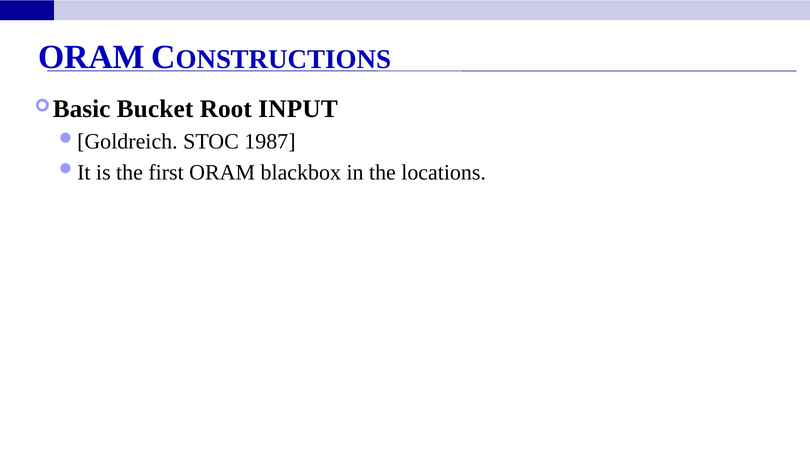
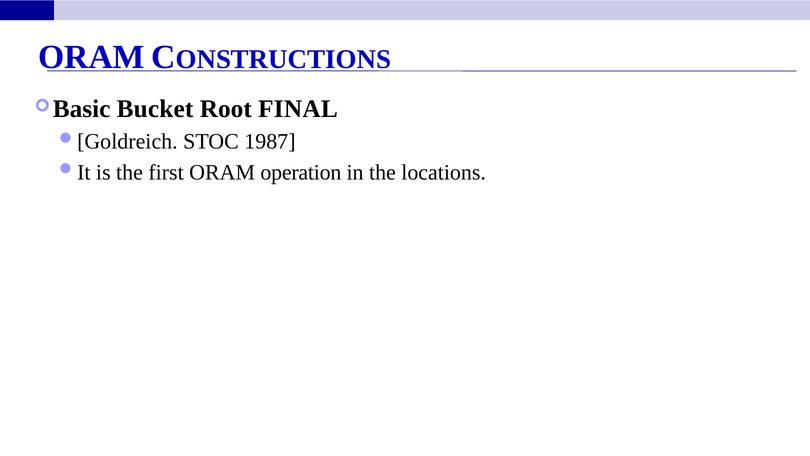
INPUT: INPUT -> FINAL (298, 109)
blackbox: blackbox -> operation (301, 172)
